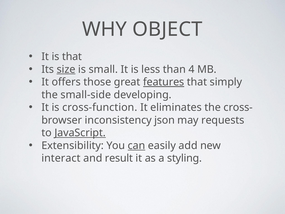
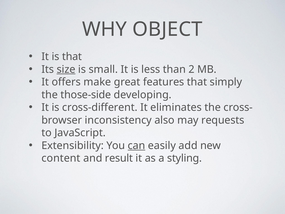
4: 4 -> 2 (192, 69)
those: those -> make (97, 82)
features underline: present -> none (164, 82)
small-side: small-side -> those-side (86, 95)
cross-function: cross-function -> cross-different (100, 107)
json: json -> also (165, 120)
JavaScript underline: present -> none (80, 133)
interact: interact -> content (61, 158)
